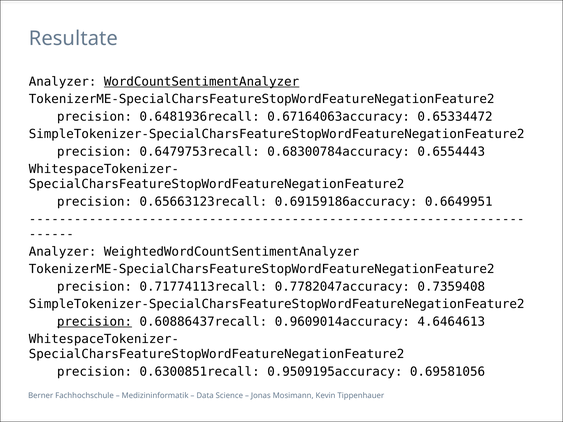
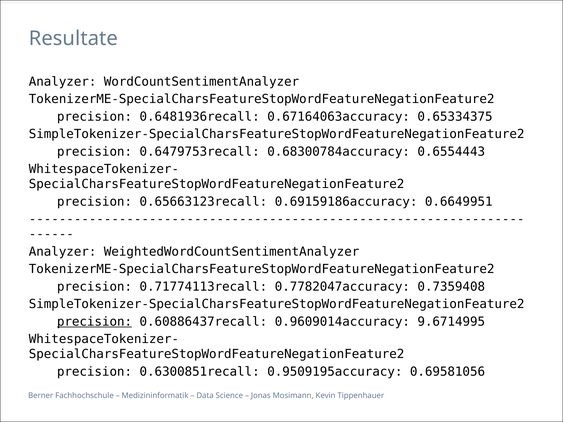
WordCountSentimentAnalyzer underline: present -> none (202, 82)
0.65334472: 0.65334472 -> 0.65334375 (455, 117)
4.6464613: 4.6464613 -> 9.6714995 (451, 322)
